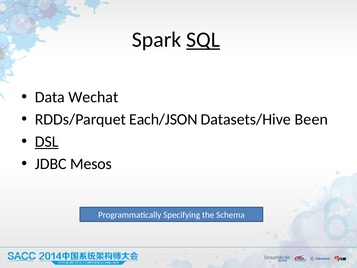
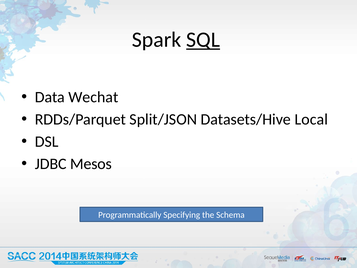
Each/JSON: Each/JSON -> Split/JSON (163, 119)
Been: Been -> Local (311, 119)
DSL underline: present -> none (47, 142)
